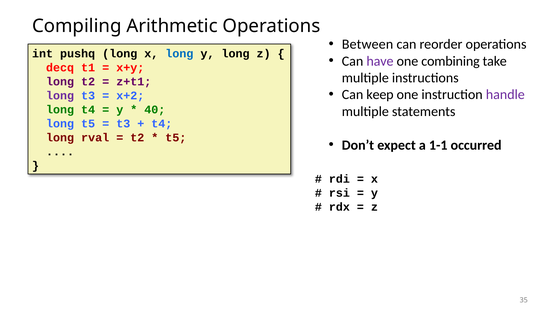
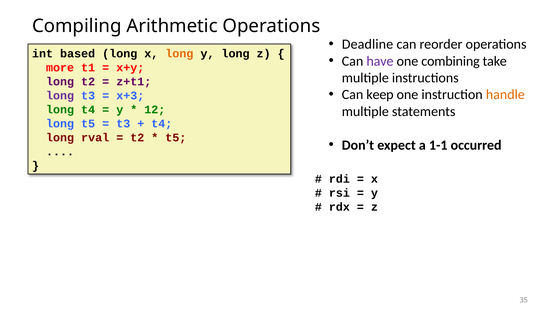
Between: Between -> Deadline (368, 44)
pushq: pushq -> based (78, 54)
long colour: blue -> orange (179, 54)
decq: decq -> more (60, 68)
handle colour: purple -> orange (505, 95)
x+2: x+2 -> x+3 (130, 96)
40: 40 -> 12 (155, 110)
